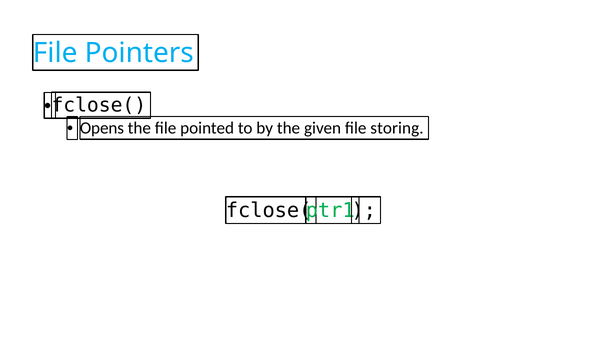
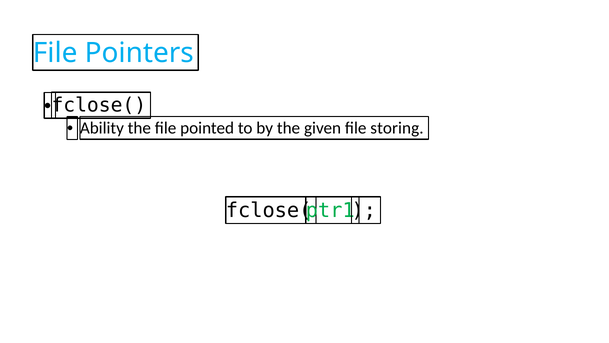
Opens: Opens -> Ability (102, 128)
